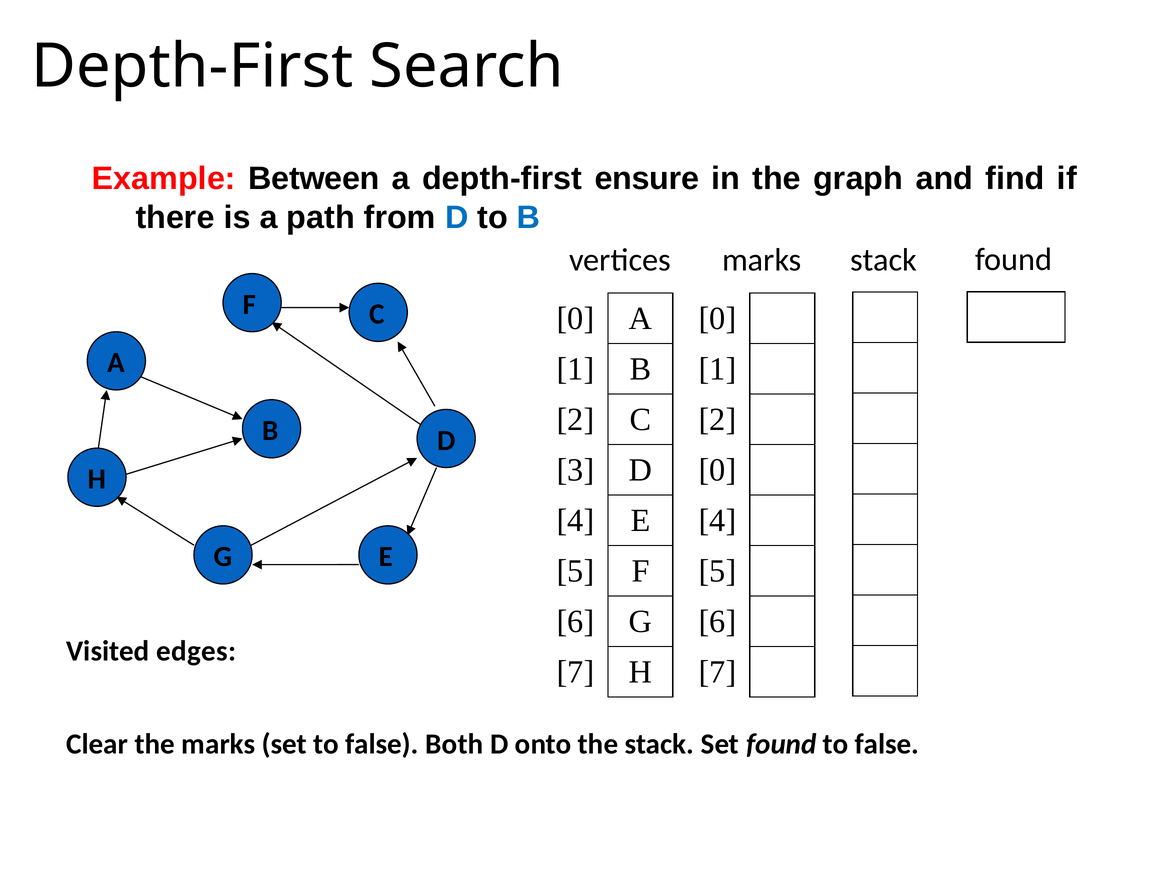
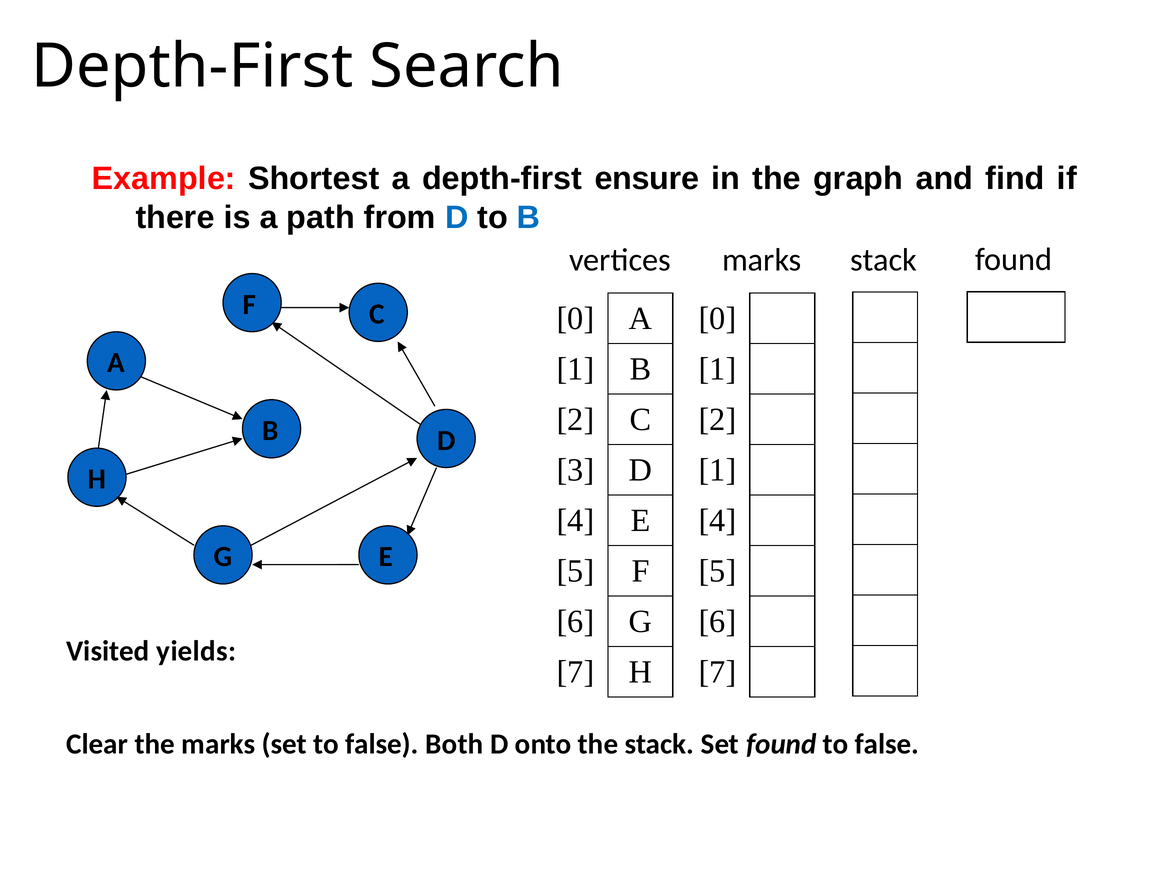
Between: Between -> Shortest (314, 179)
0: 0 -> 1 (717, 470)
edges: edges -> yields (196, 651)
